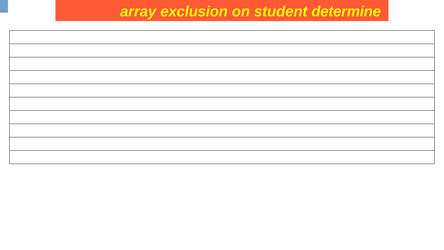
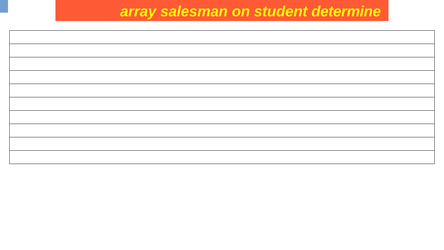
exclusion: exclusion -> salesman (194, 12)
